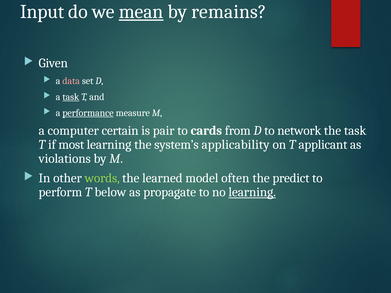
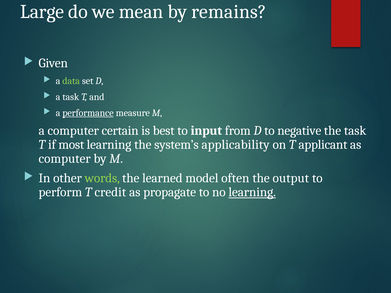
Input: Input -> Large (42, 12)
mean underline: present -> none (141, 12)
data colour: pink -> light green (71, 81)
task underline: present -> none (71, 97)
pair: pair -> best (164, 131)
cards: cards -> input (206, 131)
network: network -> negative (299, 131)
violations: violations -> computer (65, 159)
predict: predict -> output (291, 178)
below: below -> credit (110, 192)
